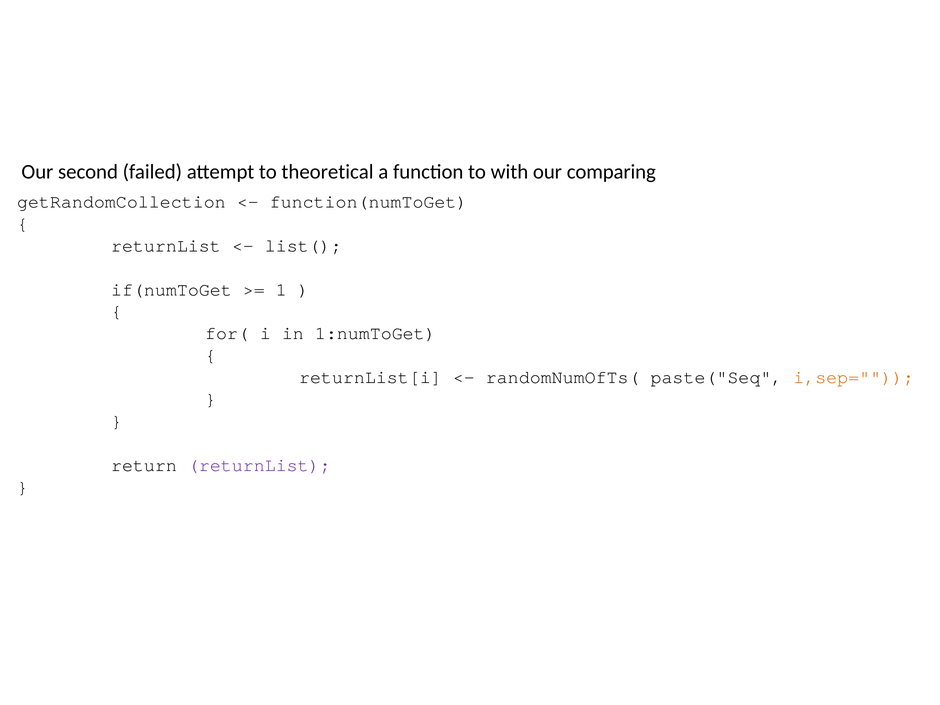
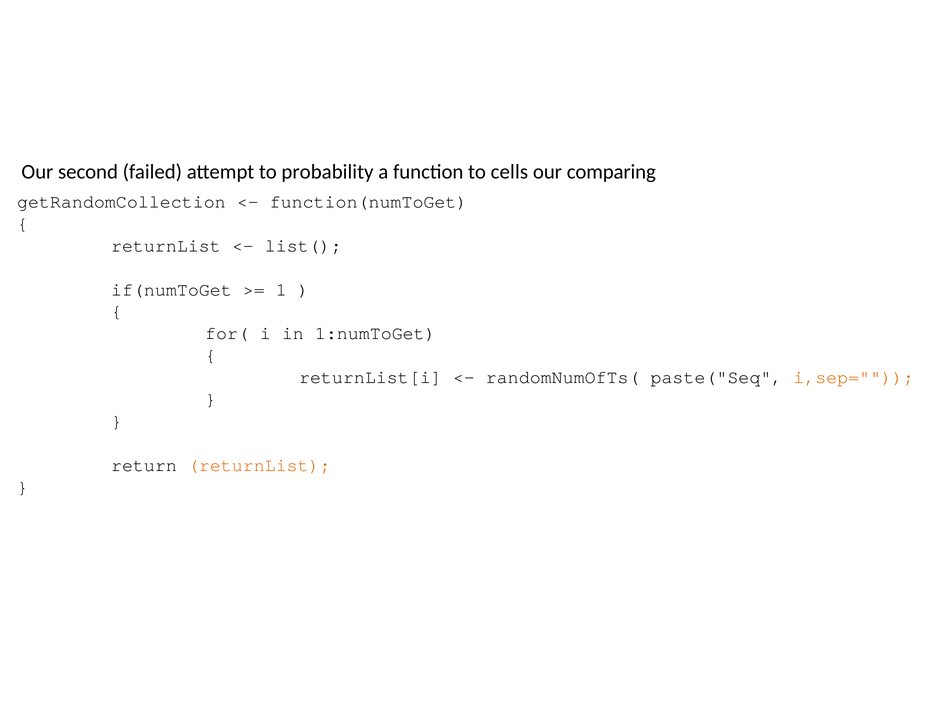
theoretical: theoretical -> probability (328, 172)
with: with -> cells (509, 172)
returnList colour: purple -> orange (259, 465)
